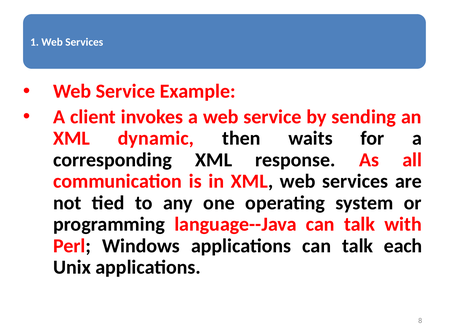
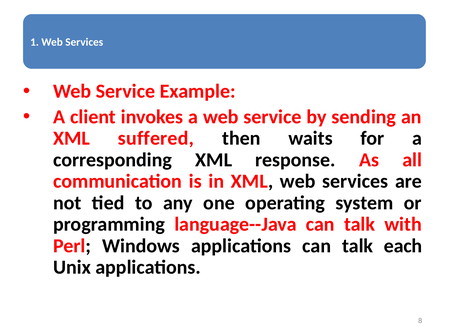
dynamic: dynamic -> suffered (156, 139)
